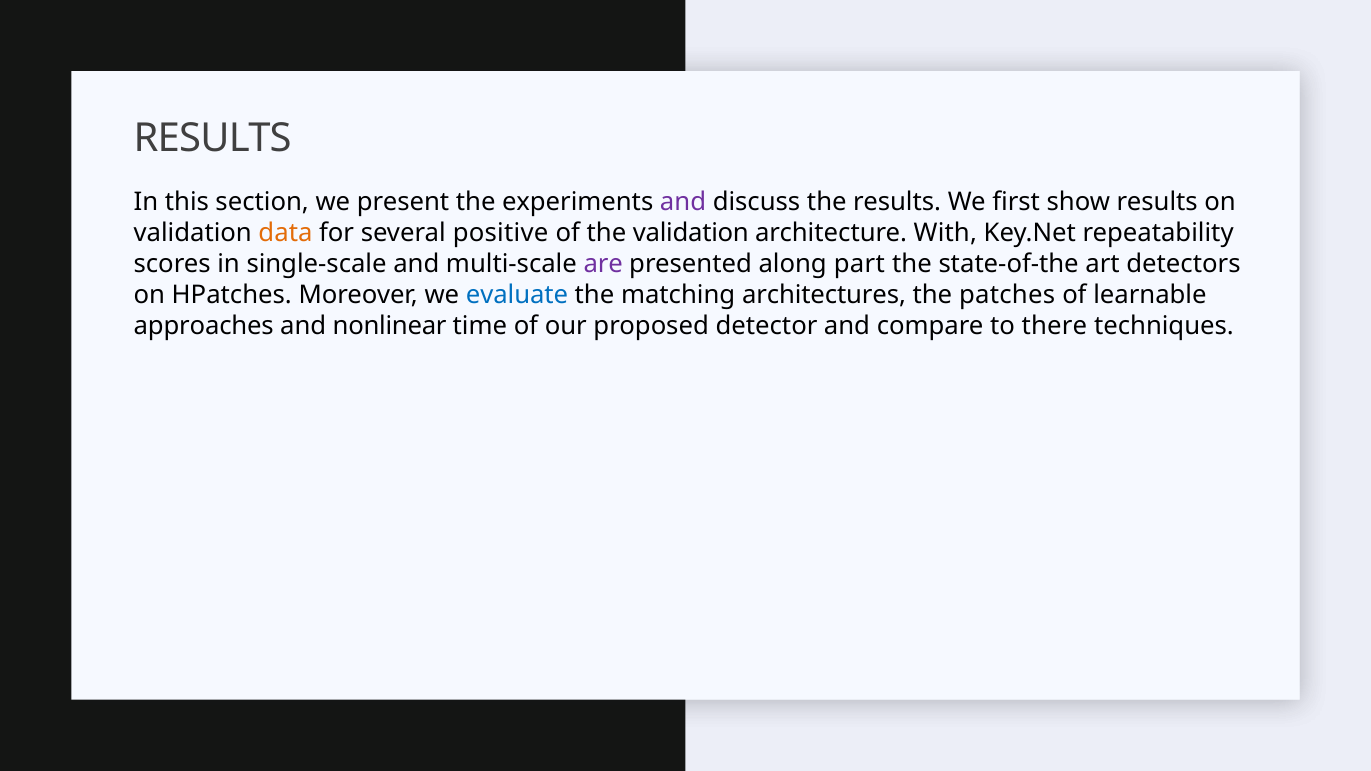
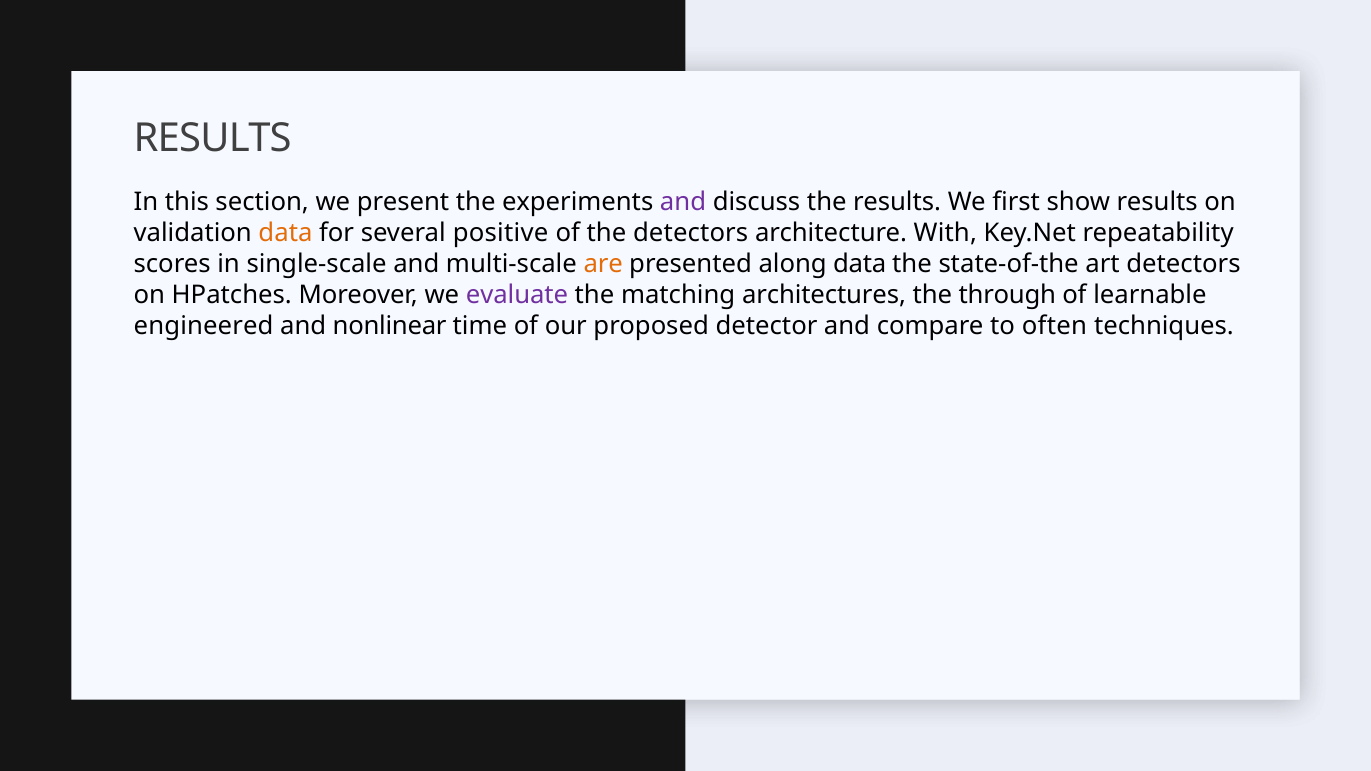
the validation: validation -> detectors (691, 233)
are colour: purple -> orange (603, 264)
along part: part -> data (860, 264)
evaluate colour: blue -> purple (517, 295)
patches: patches -> through (1007, 295)
approaches: approaches -> engineered (204, 326)
there: there -> often (1054, 326)
